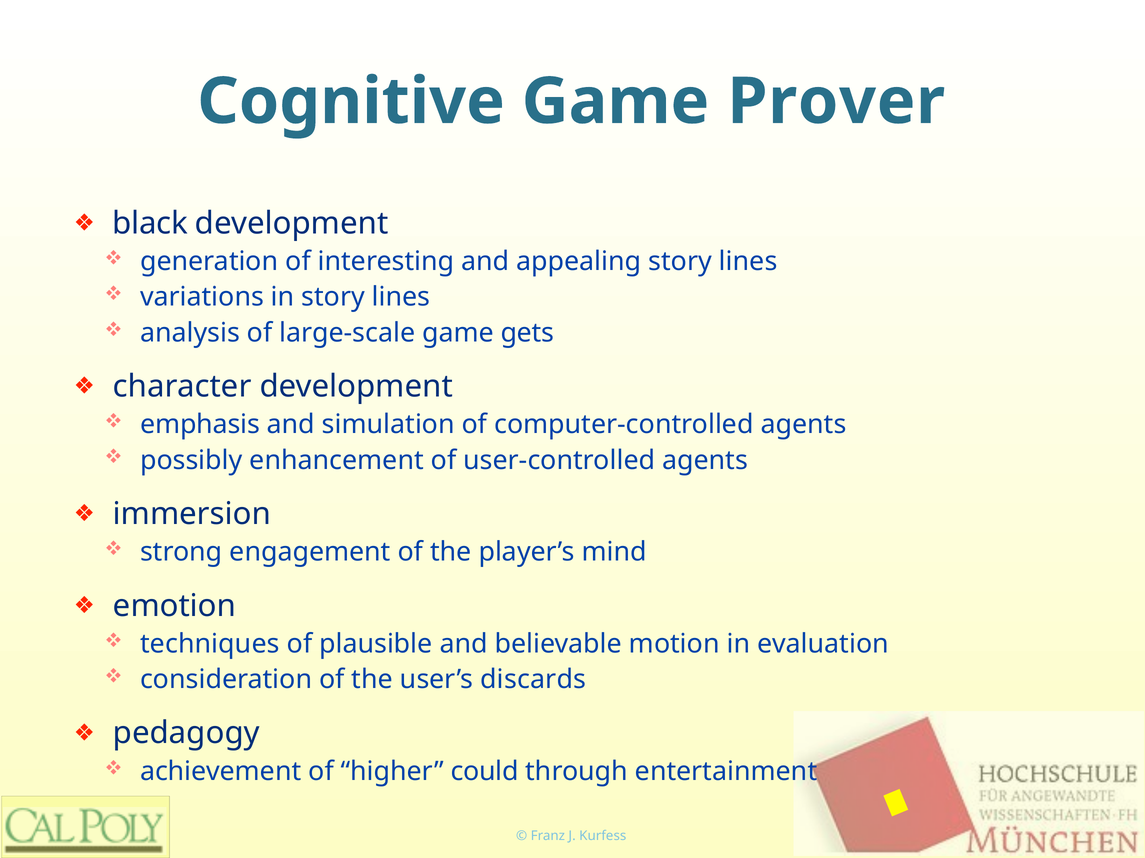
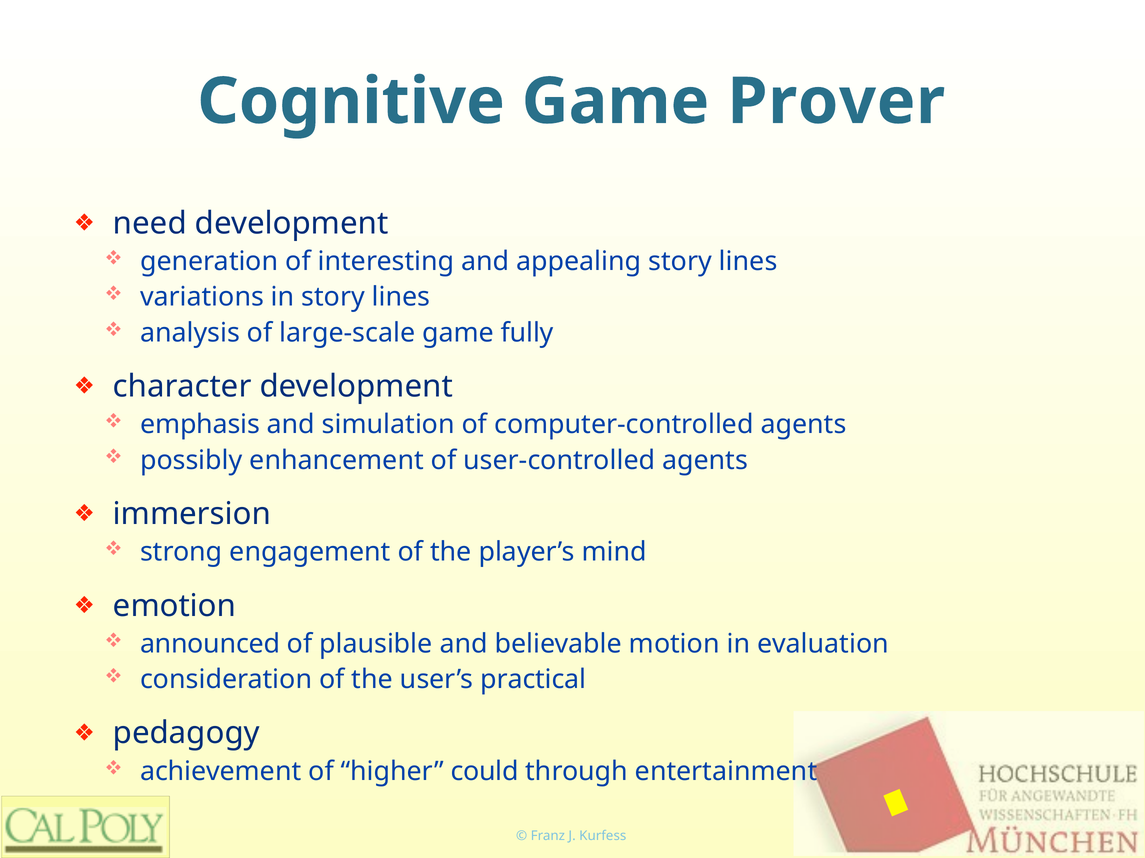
black: black -> need (150, 223)
gets: gets -> fully (527, 333)
techniques: techniques -> announced (210, 644)
discards: discards -> practical (533, 680)
